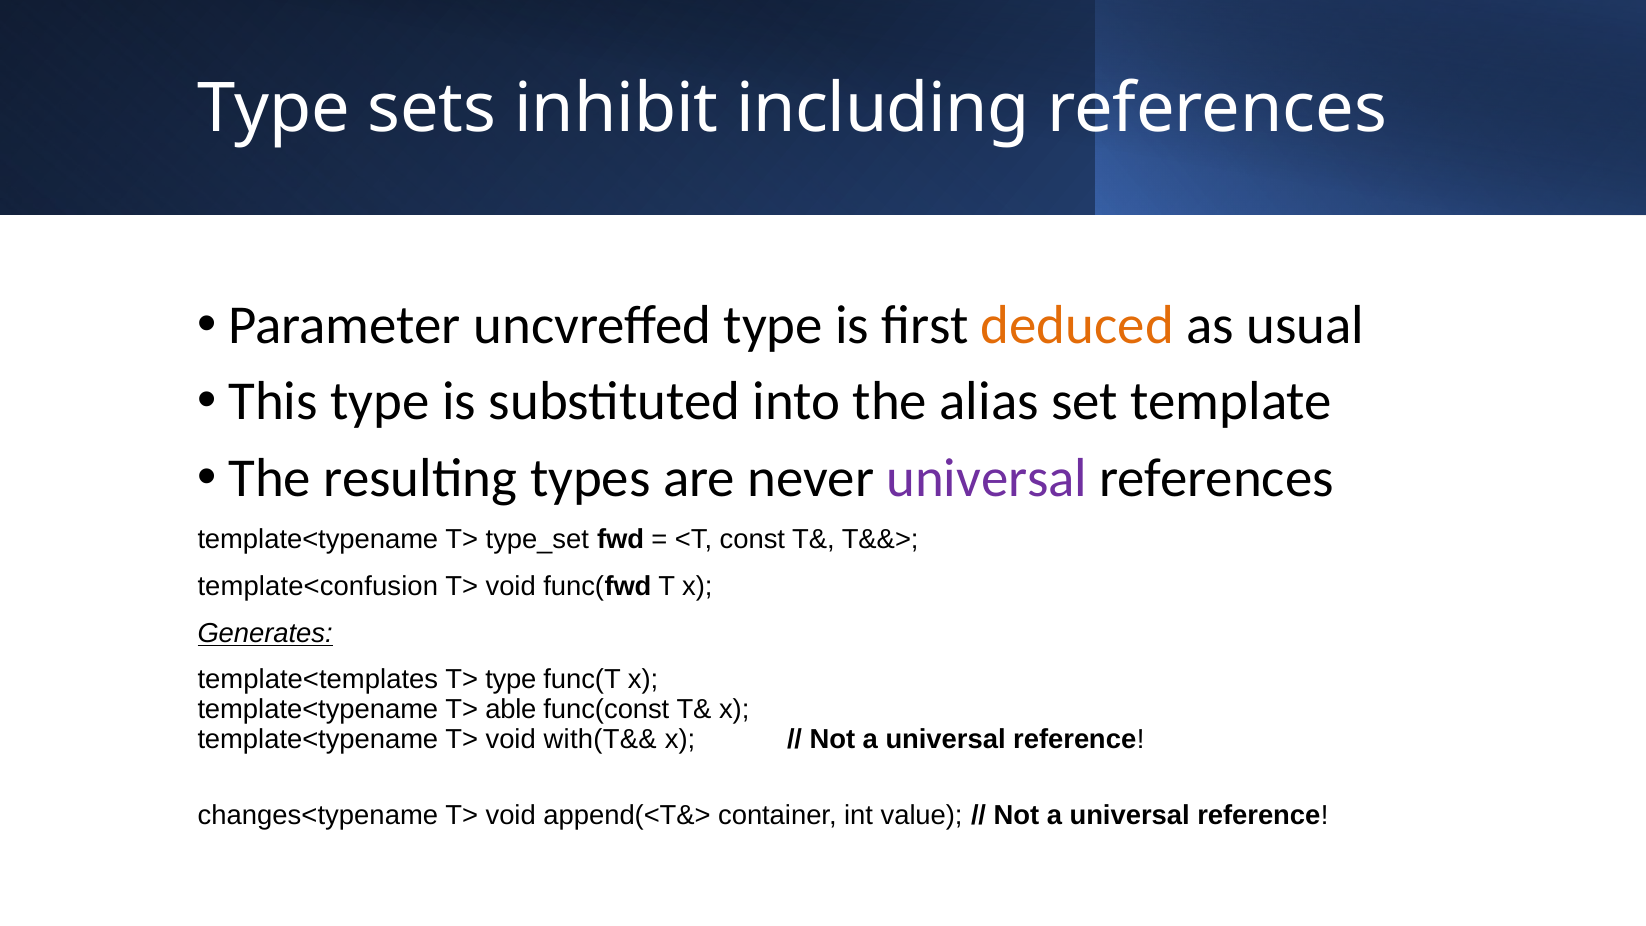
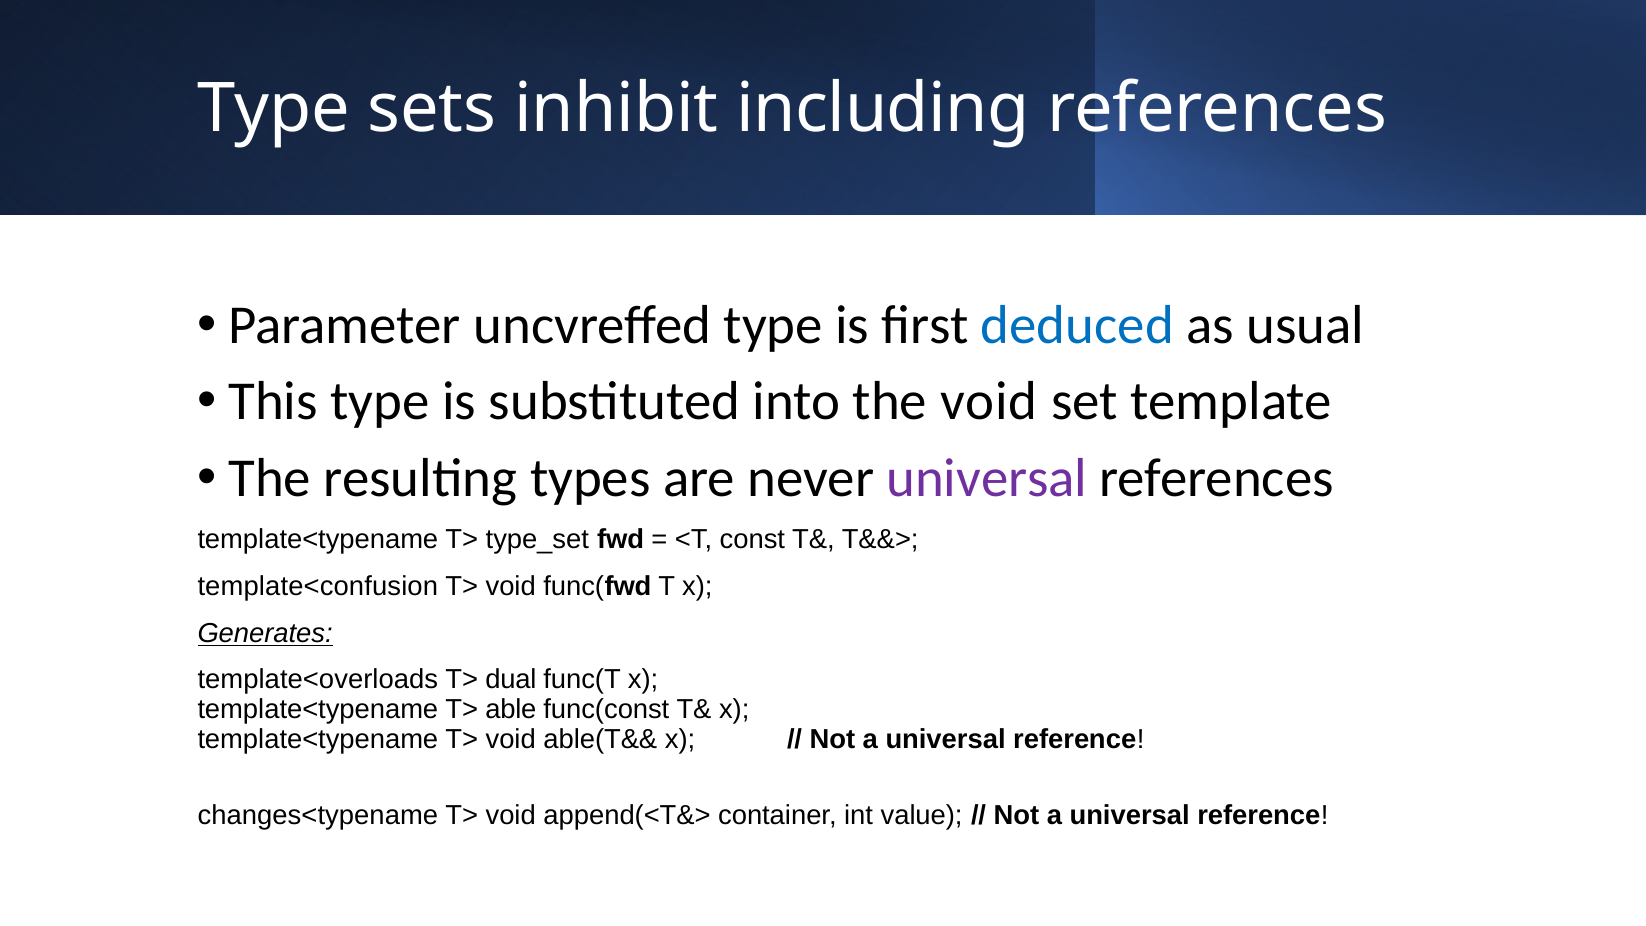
deduced colour: orange -> blue (1077, 325)
the alias: alias -> void (989, 402)
template<templates: template<templates -> template<overloads (318, 680)
T> type: type -> dual (511, 680)
with(T&&: with(T&& -> able(T&& (600, 739)
